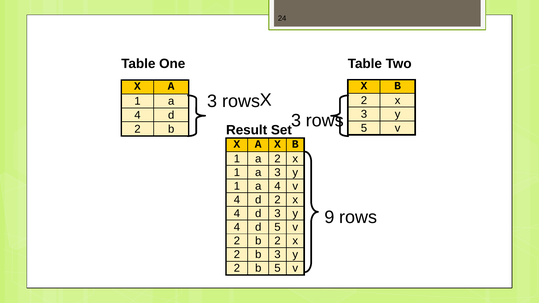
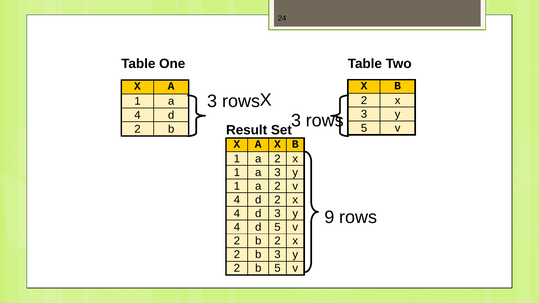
4: 4 -> 2 (278, 186)
